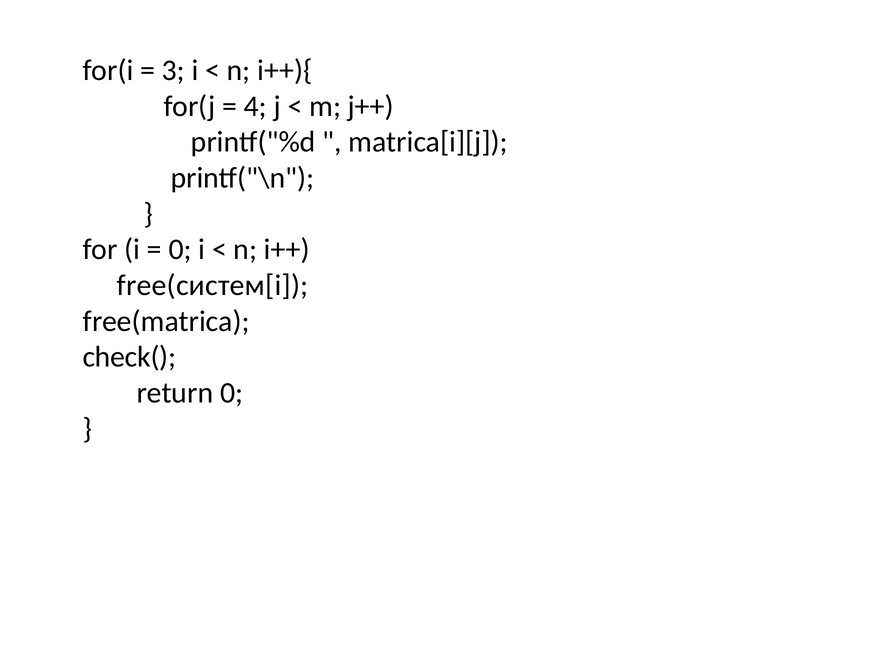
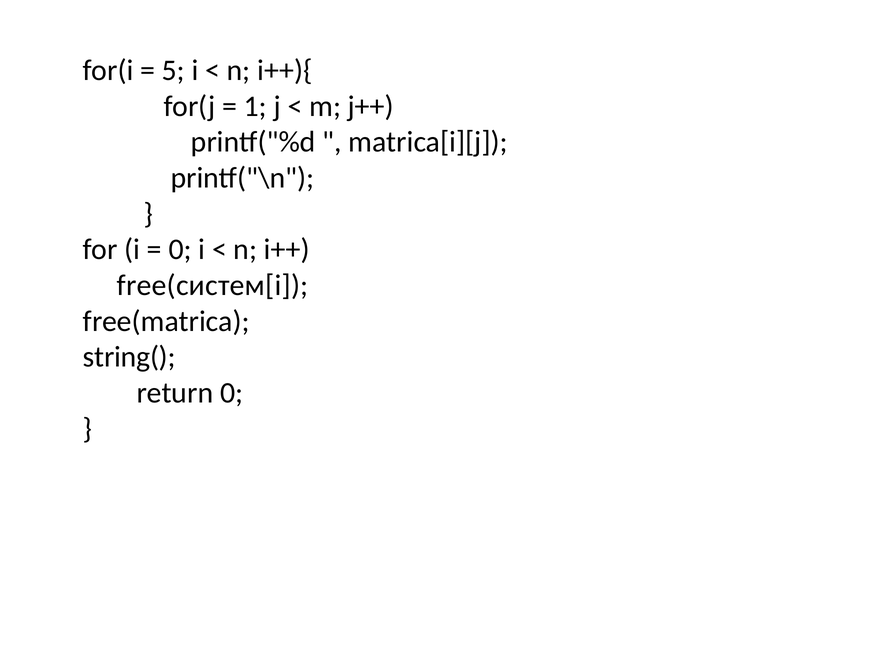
3: 3 -> 5 (173, 70)
4: 4 -> 1 (255, 106)
check(: check( -> string( (129, 357)
